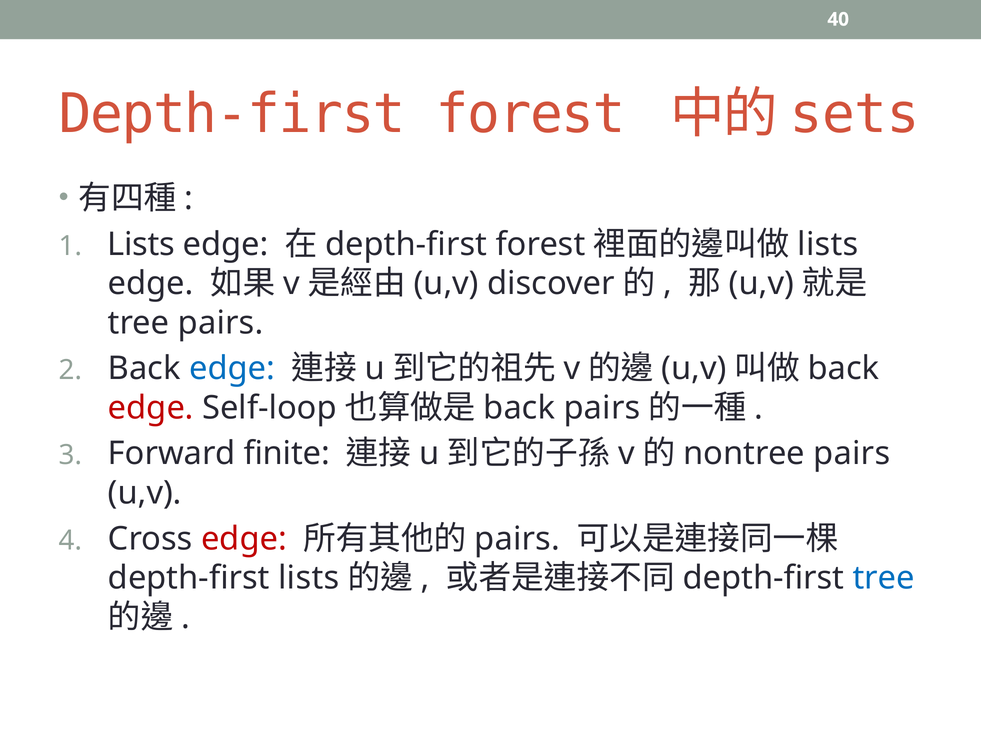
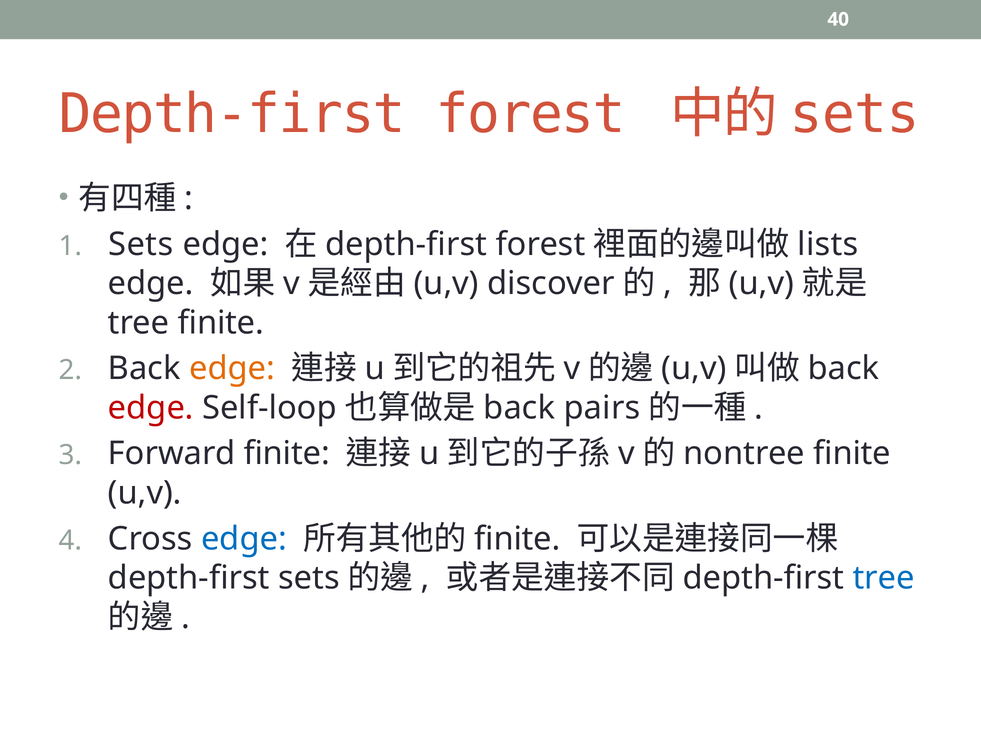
Lists: Lists -> Sets (141, 244)
tree pairs: pairs -> finite (221, 323)
edge colour: blue -> orange (232, 369)
pairs: pairs -> finite (852, 454)
edge colour: red -> blue (244, 539)
pairs: pairs -> finite (517, 539)
depth-first lists: lists -> sets (309, 578)
